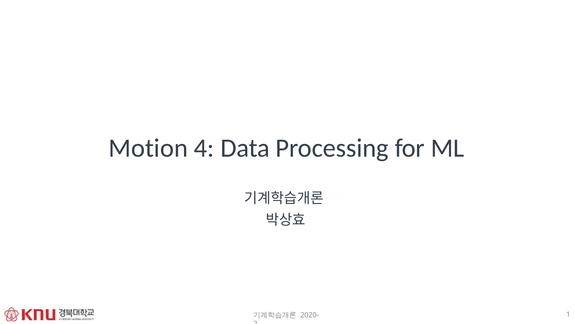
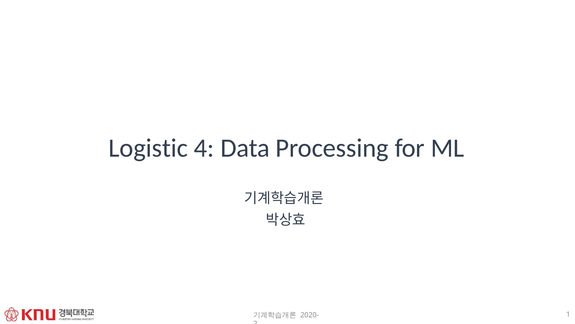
Motion: Motion -> Logistic (148, 148)
